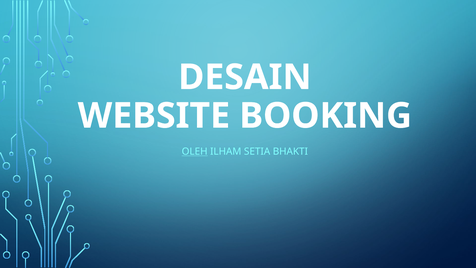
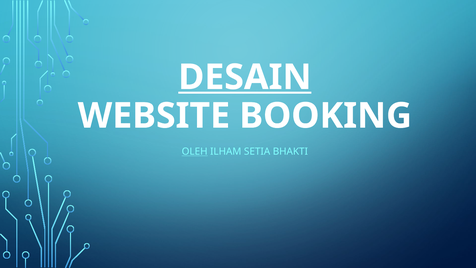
DESAIN underline: none -> present (245, 77)
